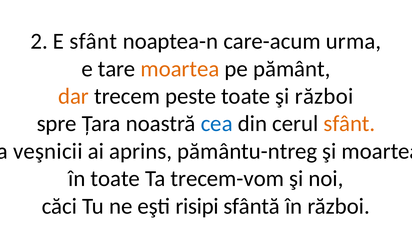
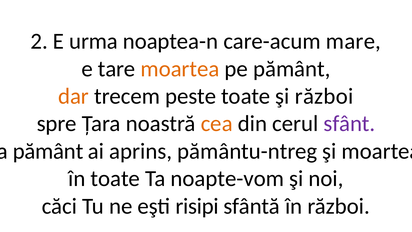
E sfânt: sfânt -> urma (94, 41)
urma: urma -> mare (353, 41)
cea colour: blue -> orange (217, 124)
sfânt colour: orange -> purple (349, 124)
veşnicii: veşnicii -> pământ (48, 151)
trecem-vom: trecem-vom -> noapte-vom (227, 179)
